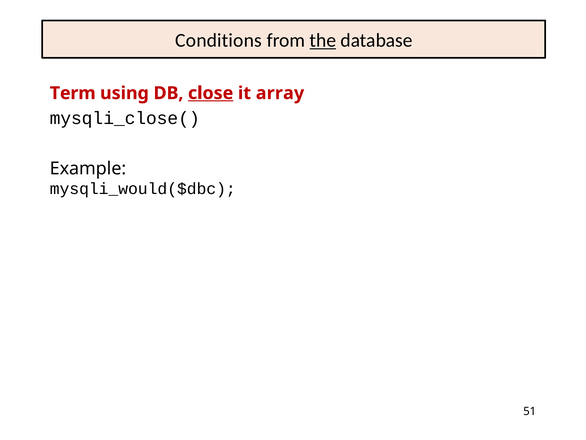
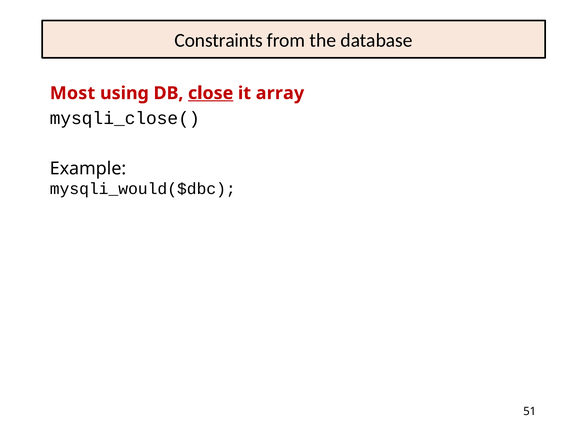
Conditions: Conditions -> Constraints (219, 40)
the underline: present -> none (323, 40)
Term: Term -> Most (73, 93)
